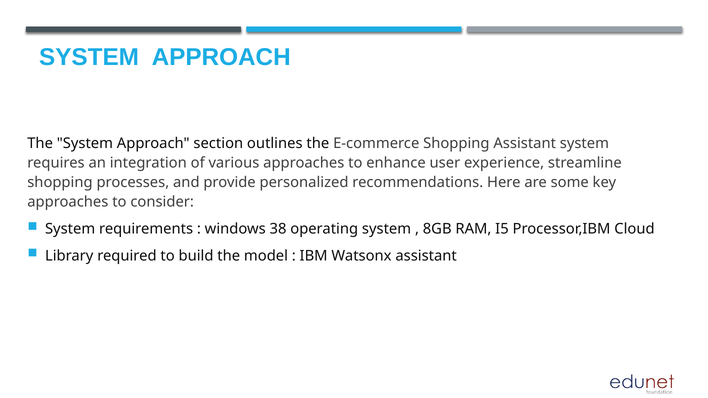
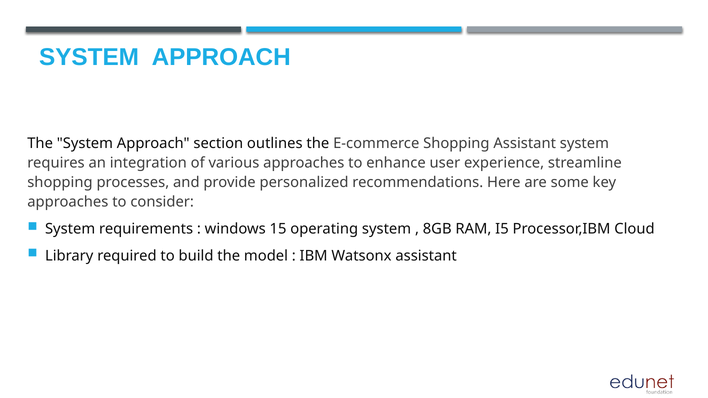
38: 38 -> 15 (278, 229)
